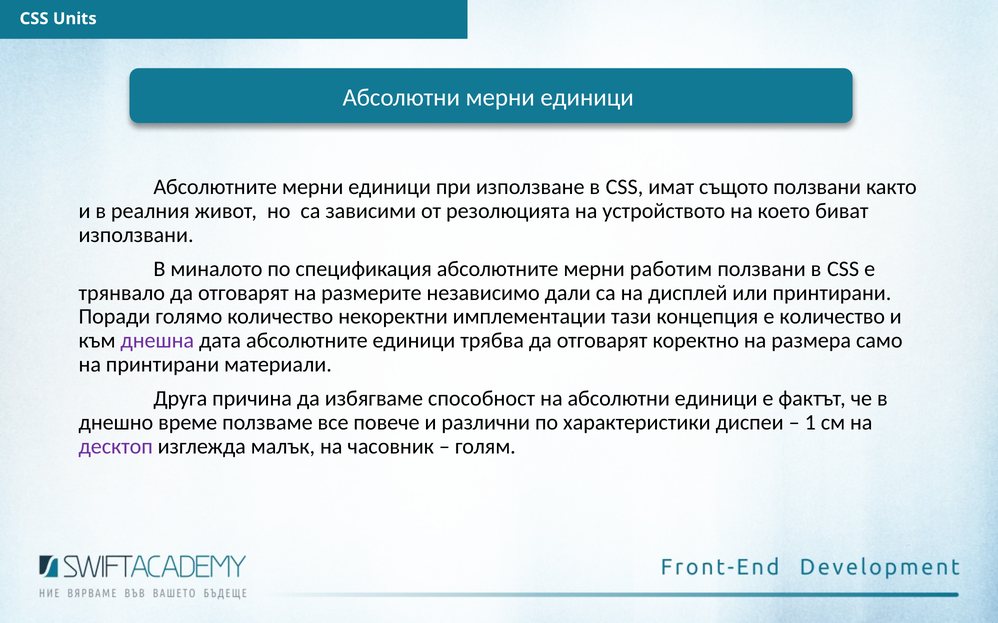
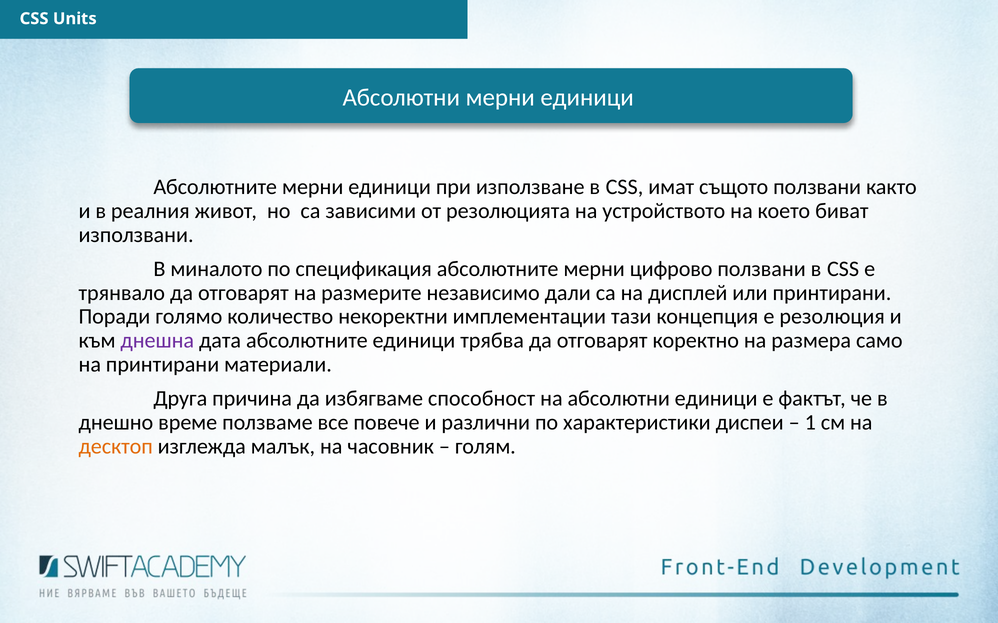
работим: работим -> цифрово (671, 269)
е количество: количество -> резолюция (832, 317)
десктоп colour: purple -> orange (116, 447)
